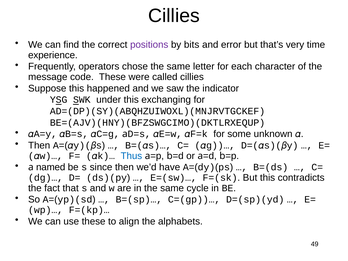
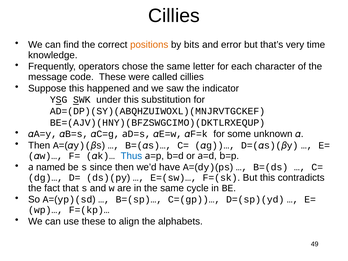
positions colour: purple -> orange (149, 45)
experience: experience -> knowledge (53, 55)
exchanging: exchanging -> substitution (166, 100)
